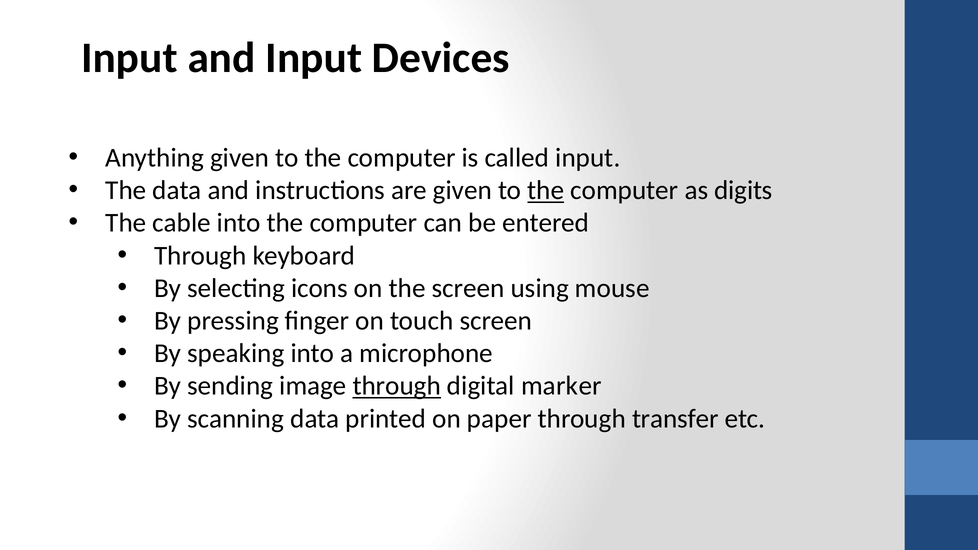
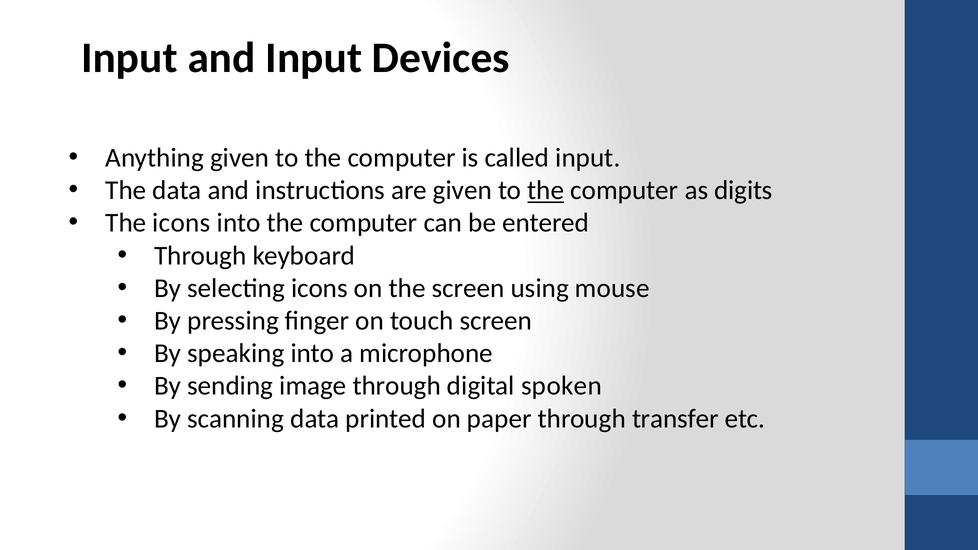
The cable: cable -> icons (181, 223)
through underline: present -> none (397, 386)
marker: marker -> spoken (561, 386)
